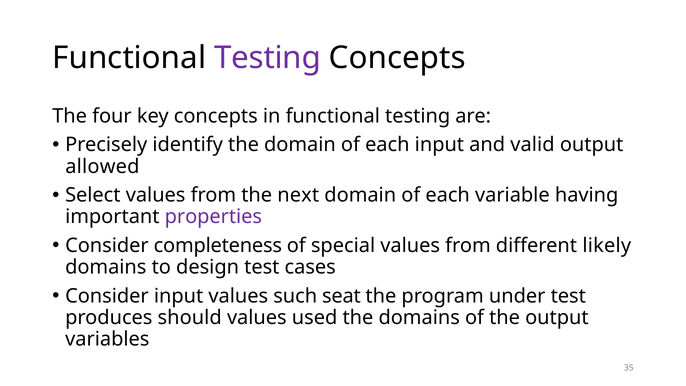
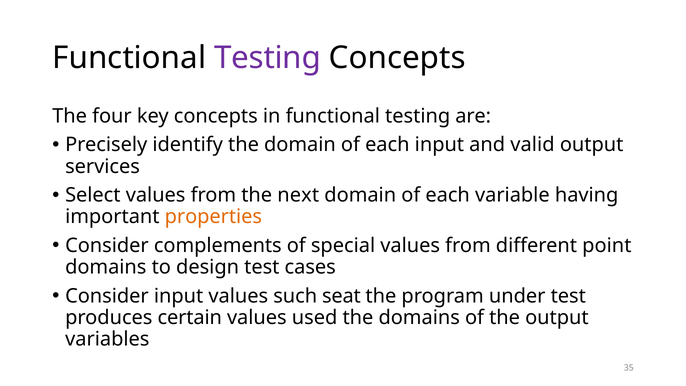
allowed: allowed -> services (103, 166)
properties colour: purple -> orange (213, 217)
completeness: completeness -> complements (218, 245)
likely: likely -> point (607, 245)
should: should -> certain (190, 317)
